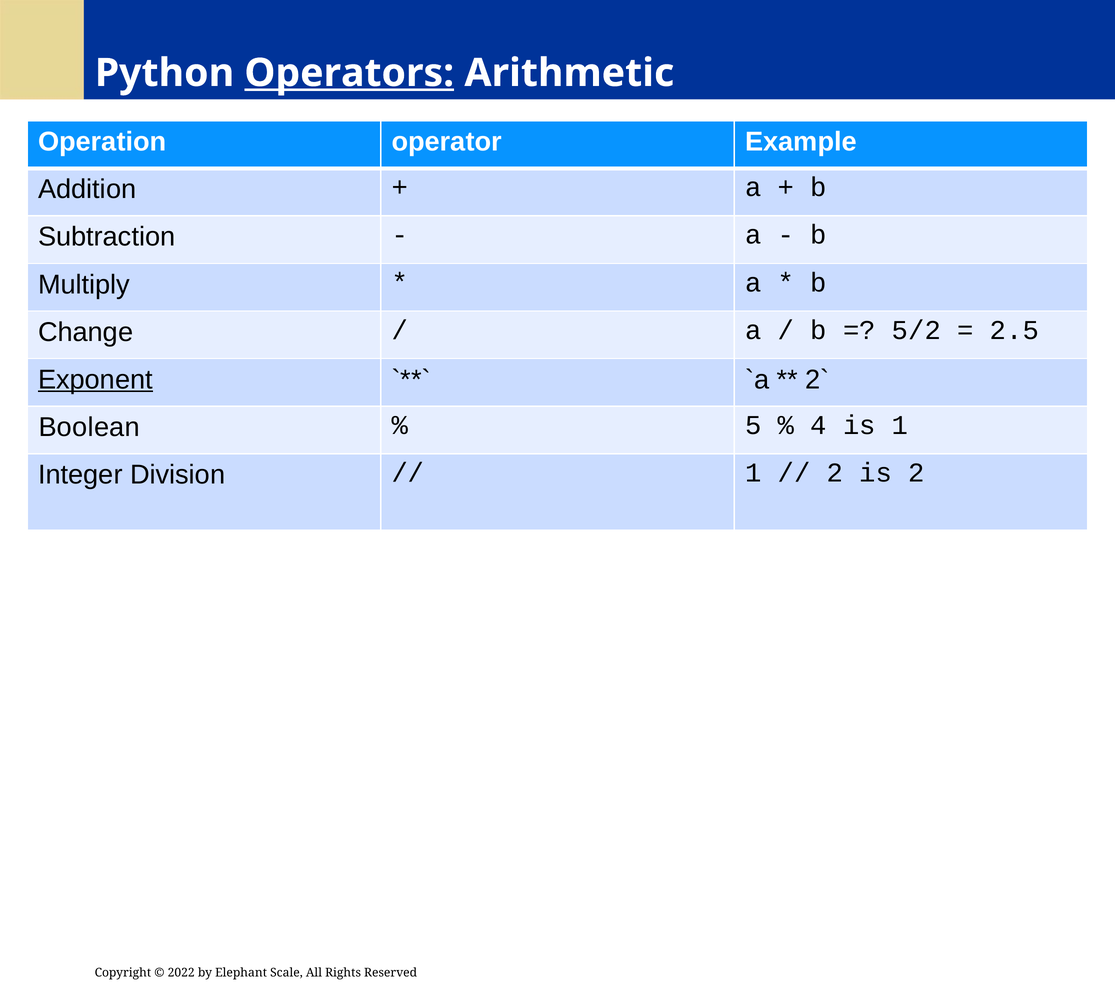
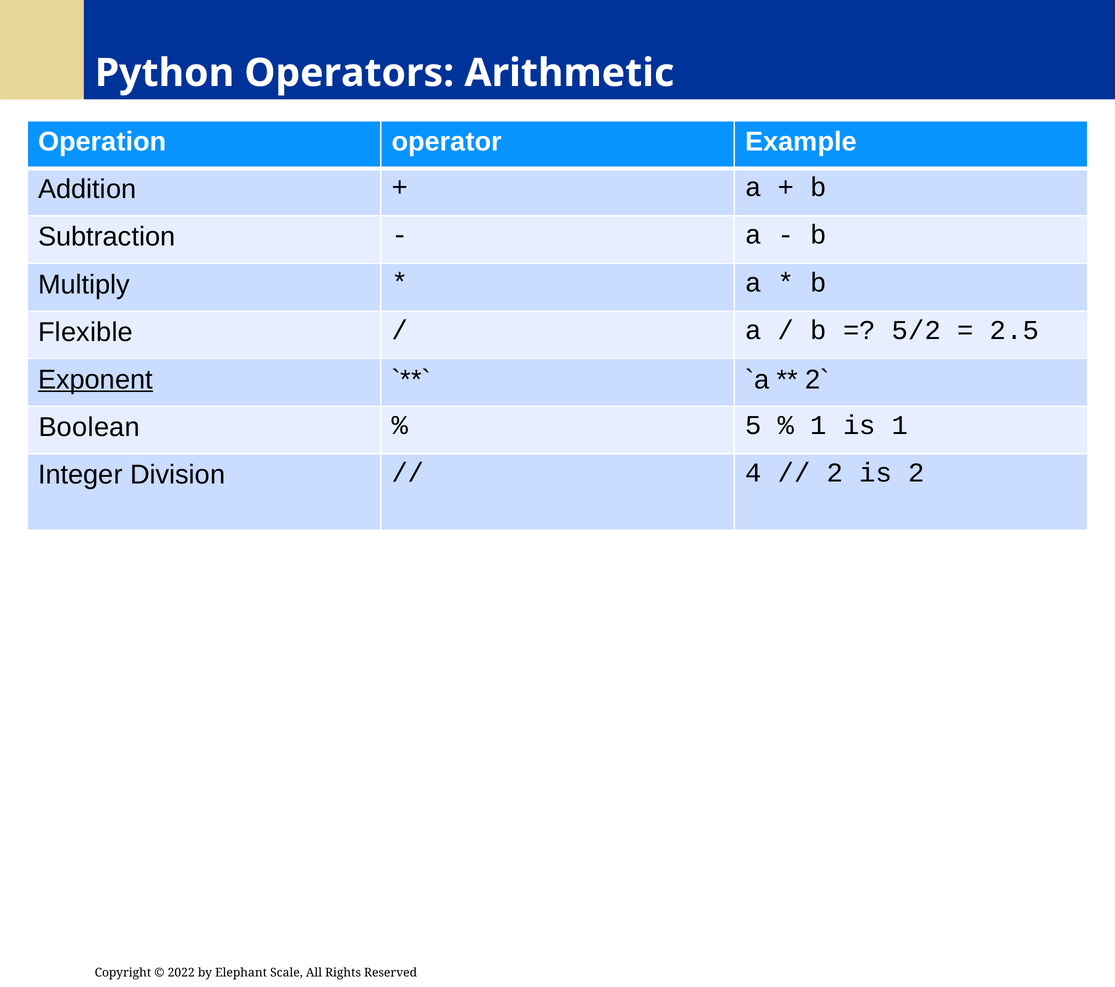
Operators underline: present -> none (349, 73)
Change: Change -> Flexible (85, 332)
4: 4 -> 1 (819, 425)
1: 1 -> 4 (753, 473)
